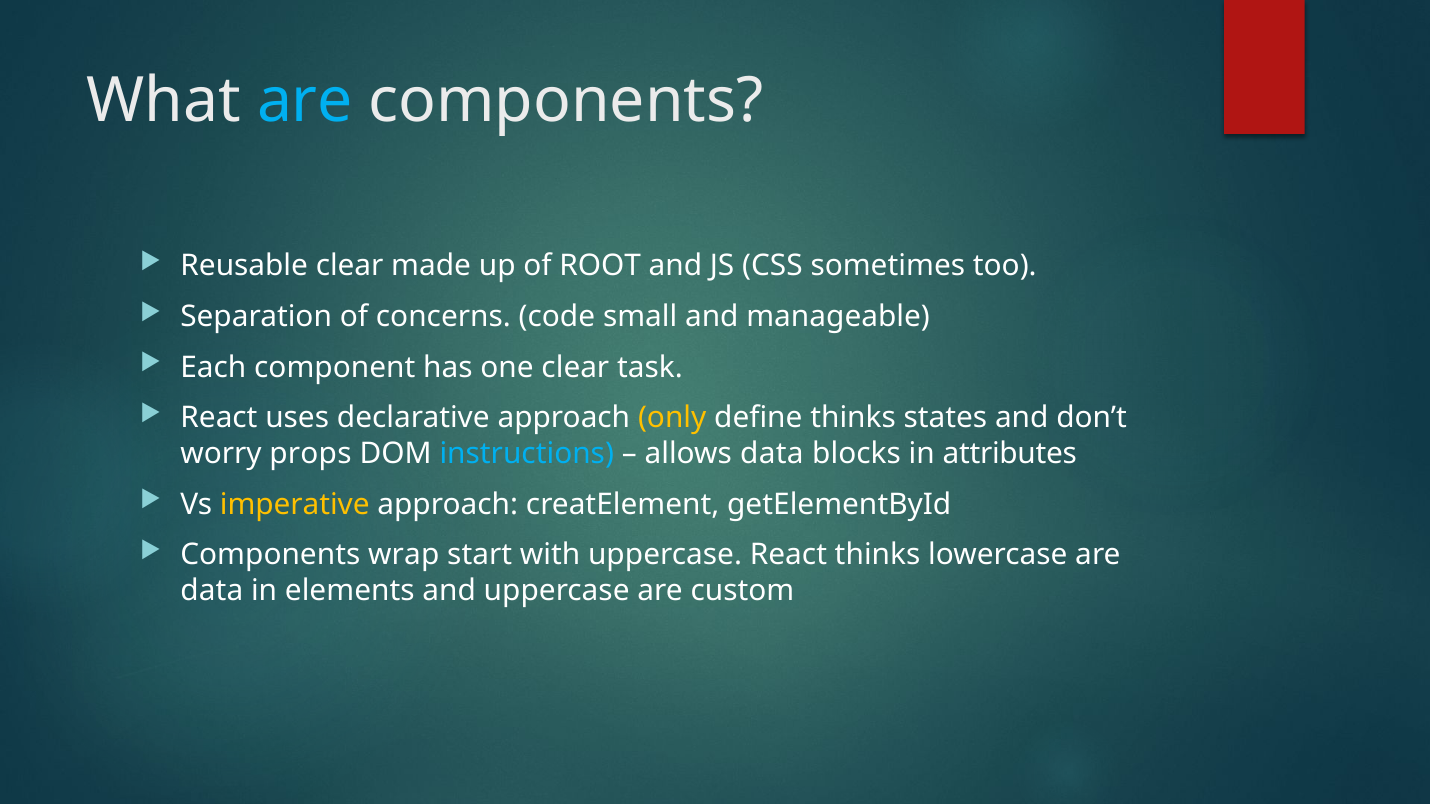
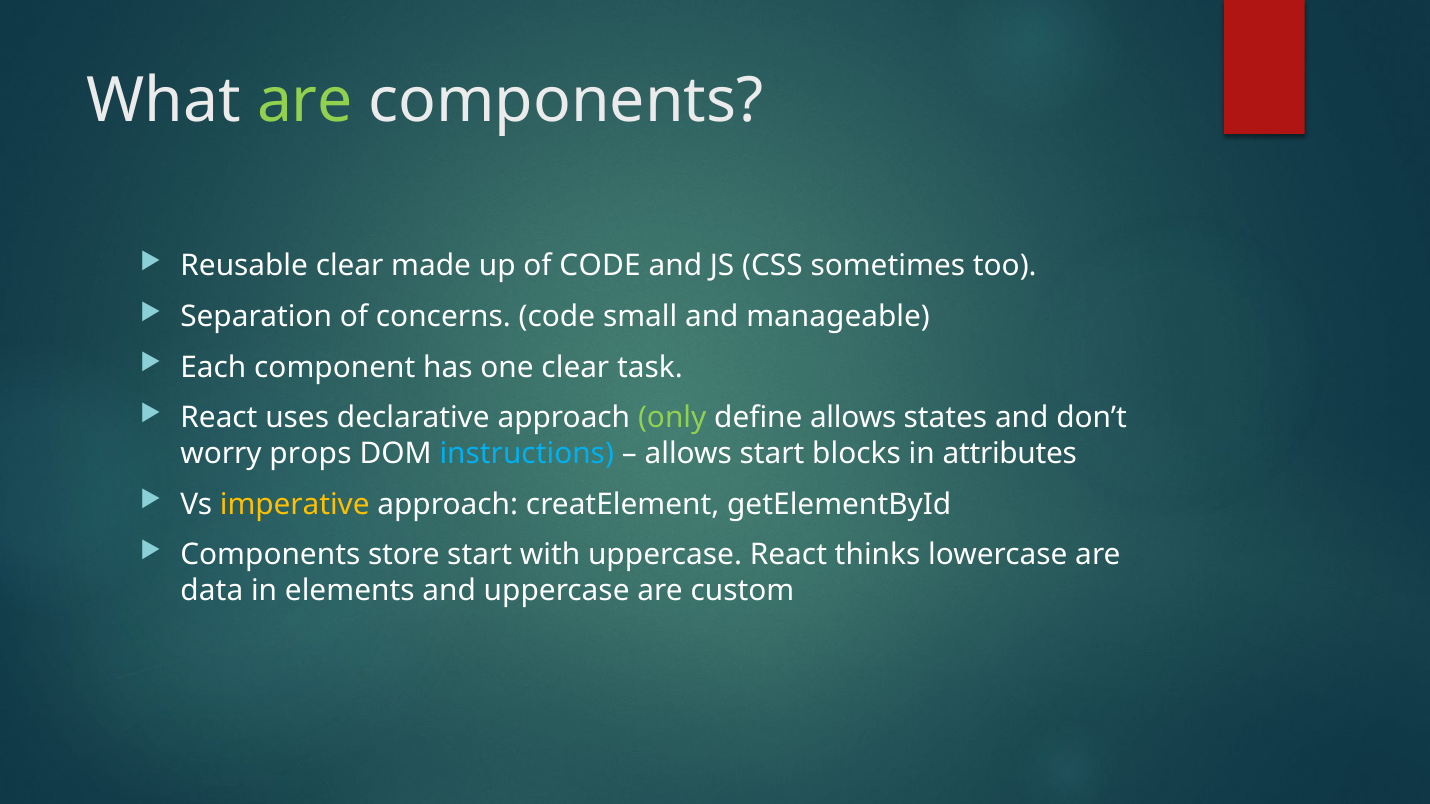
are colour: light blue -> light green (305, 100)
of ROOT: ROOT -> CODE (600, 266)
only colour: yellow -> light green (672, 418)
define thinks: thinks -> allows (853, 418)
allows data: data -> start (772, 454)
wrap: wrap -> store (404, 555)
